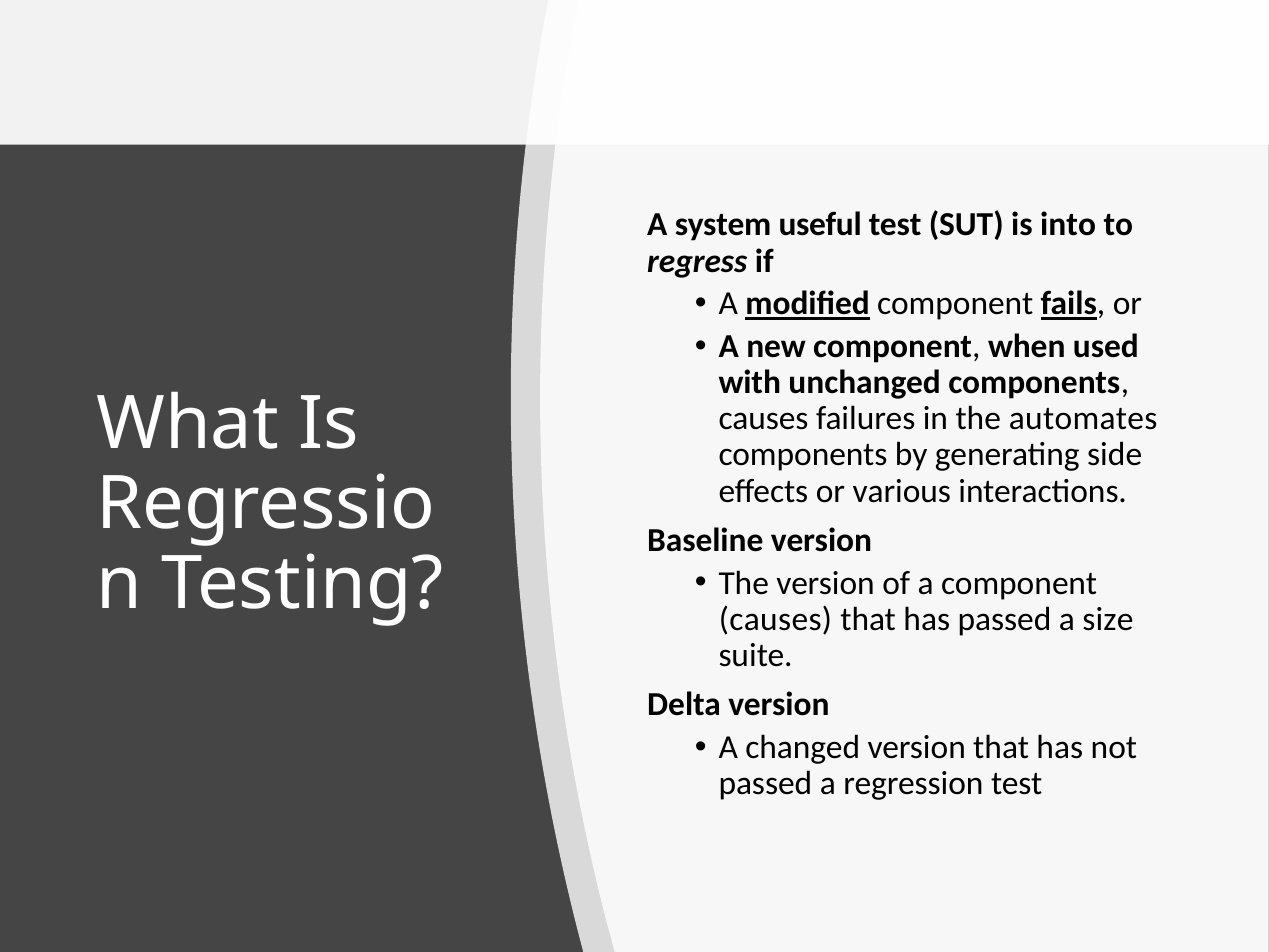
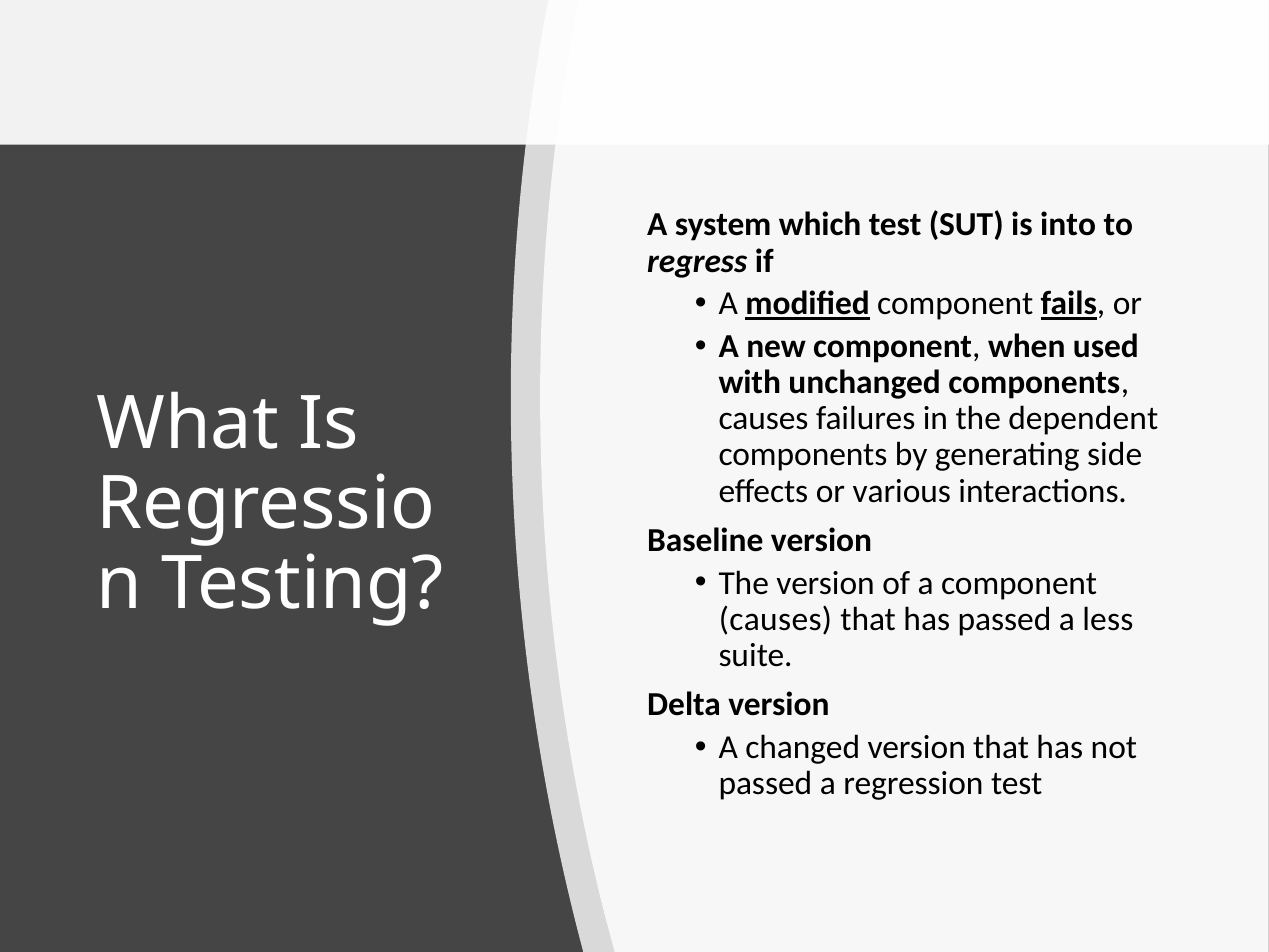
useful: useful -> which (820, 225)
automates: automates -> dependent (1083, 419)
size: size -> less (1108, 619)
